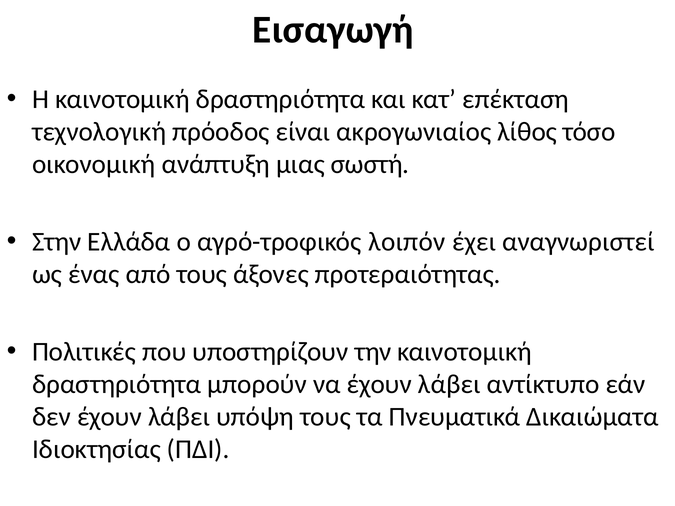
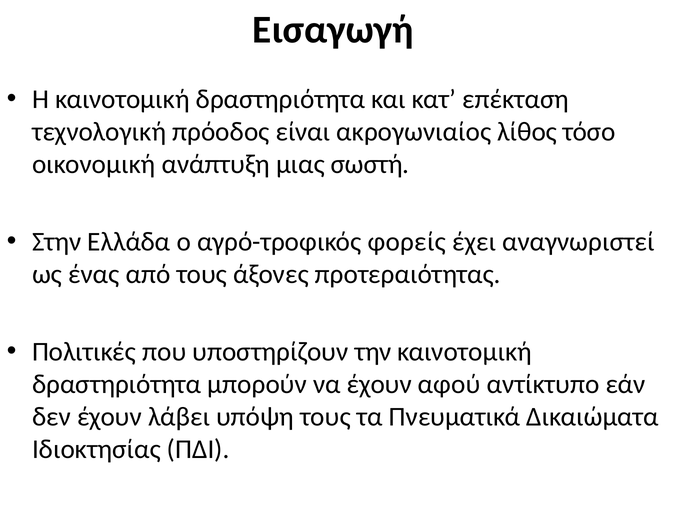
λοιπόν: λοιπόν -> φορείς (407, 242)
να έχουν λάβει: λάβει -> αφού (449, 384)
